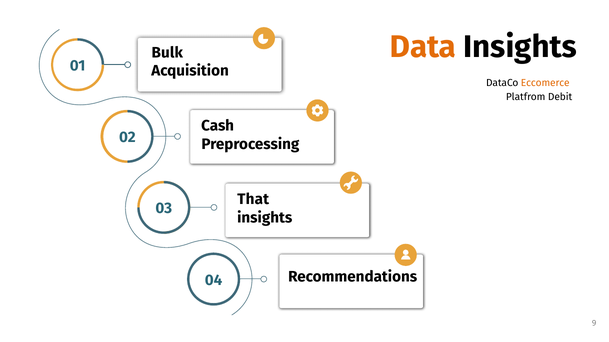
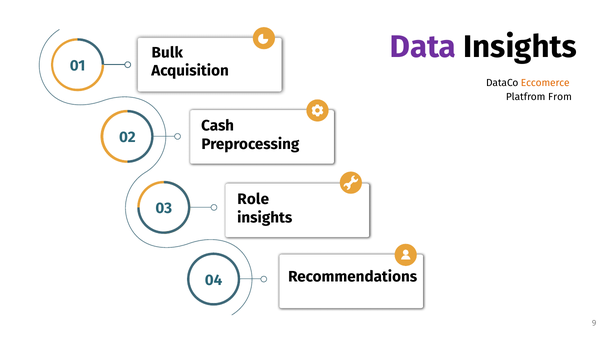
Data colour: orange -> purple (423, 47)
Debit: Debit -> From (560, 97)
That: That -> Role (253, 200)
